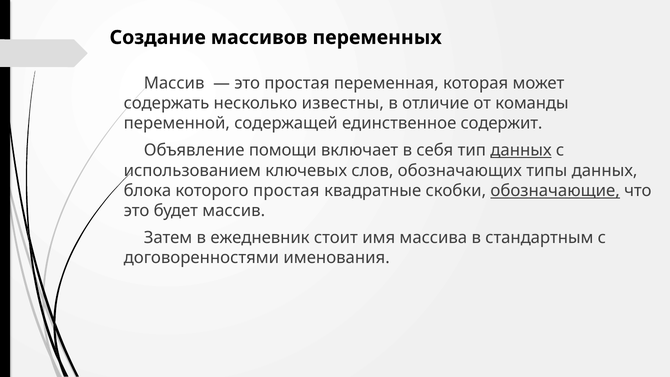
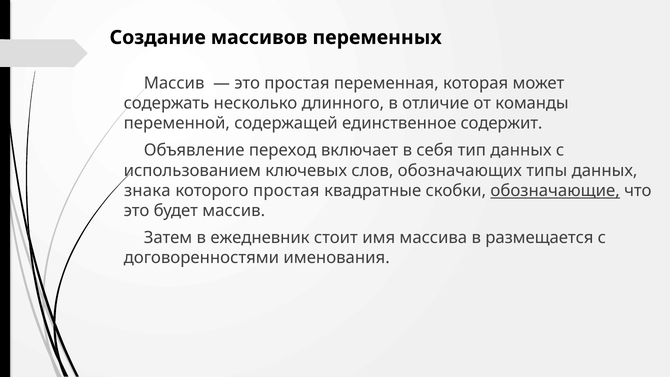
известны: известны -> длинного (343, 103)
помощи: помощи -> переход (283, 150)
данных underline: present -> none (521, 150)
блока: блока -> знака (147, 191)
стандартным: стандартным -> размещается (539, 238)
